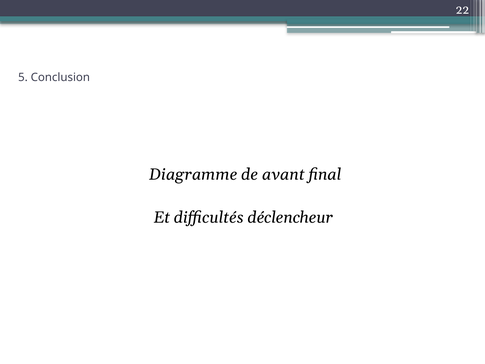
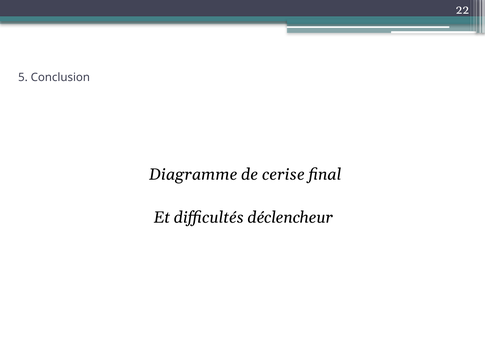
avant: avant -> cerise (283, 175)
